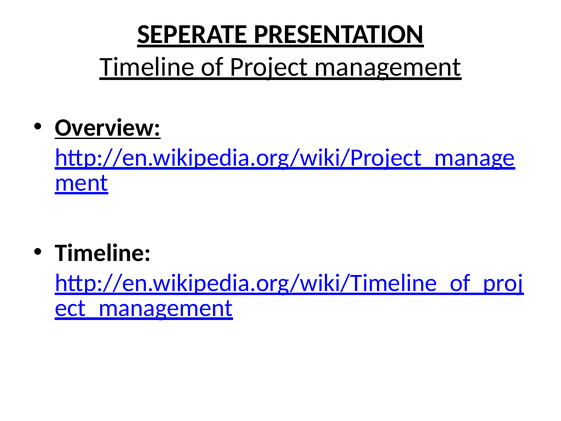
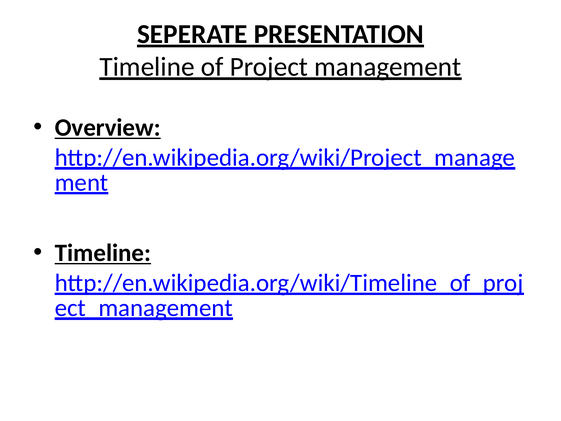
Timeline underline: none -> present (103, 253)
